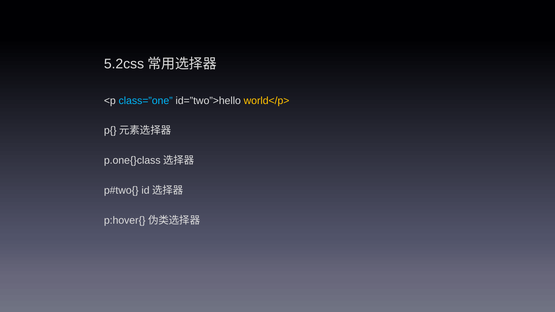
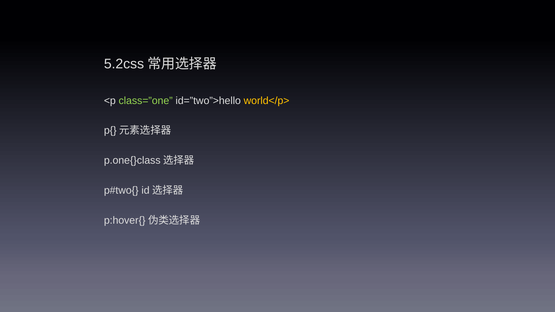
class=”one colour: light blue -> light green (146, 101)
